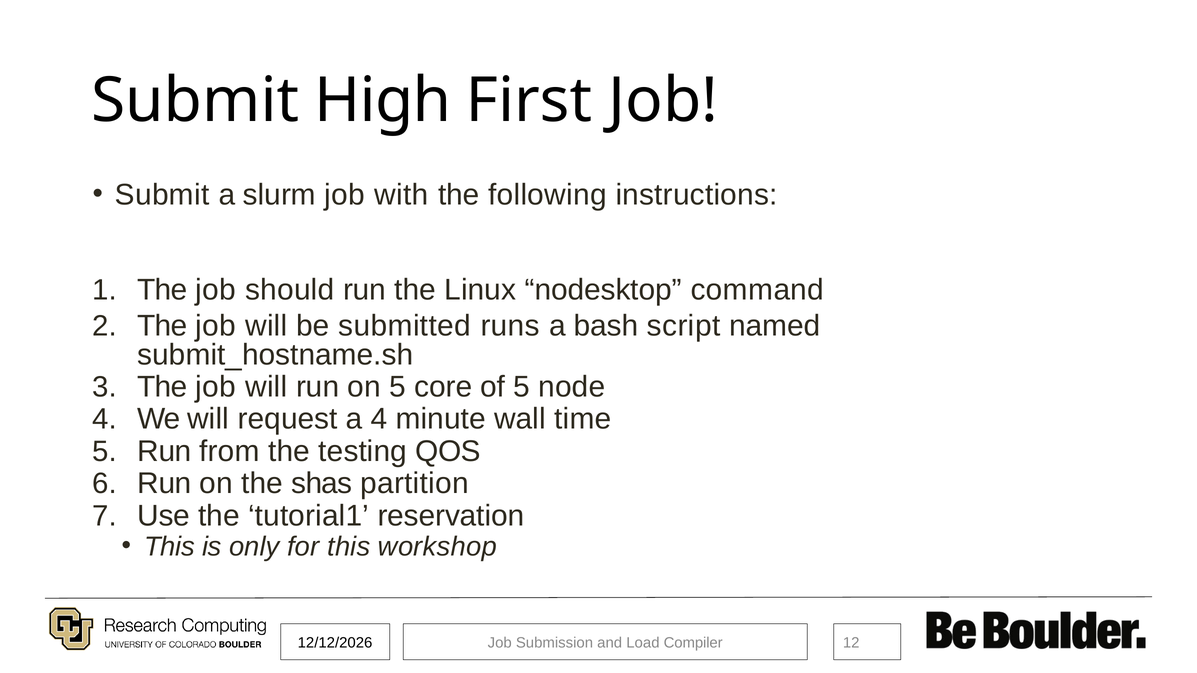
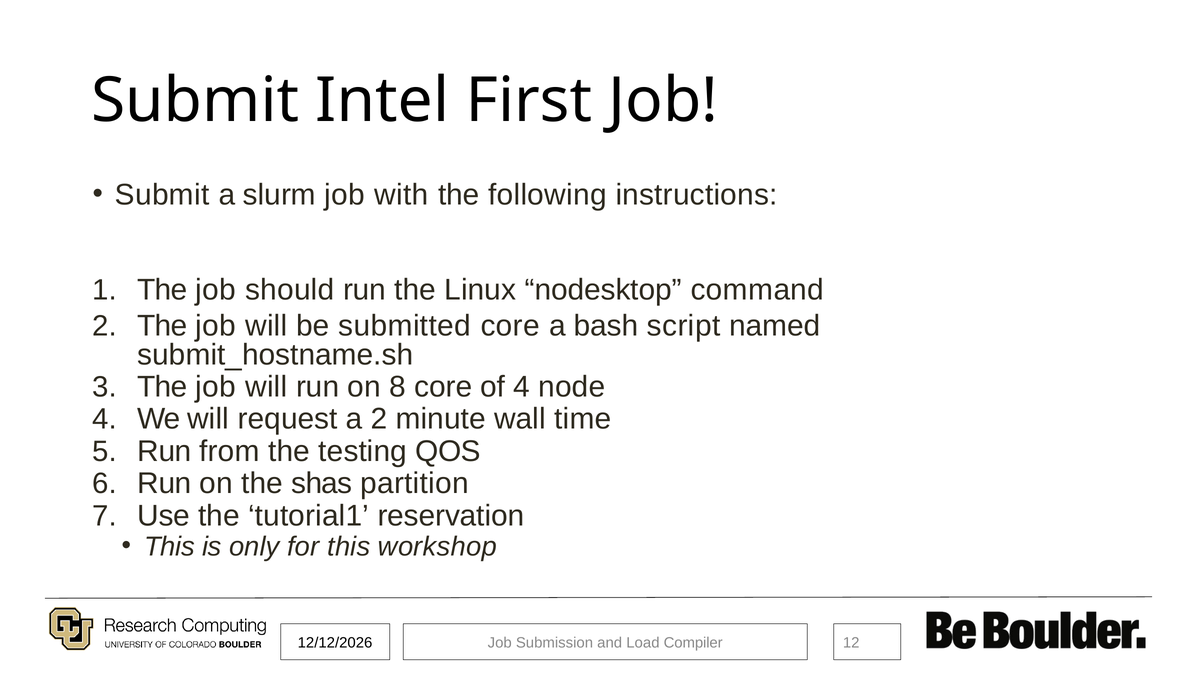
High: High -> Intel (382, 101)
submitted runs: runs -> core (510, 326)
on 5: 5 -> 8 (398, 387)
of 5: 5 -> 4 (522, 387)
a 4: 4 -> 2 (379, 419)
